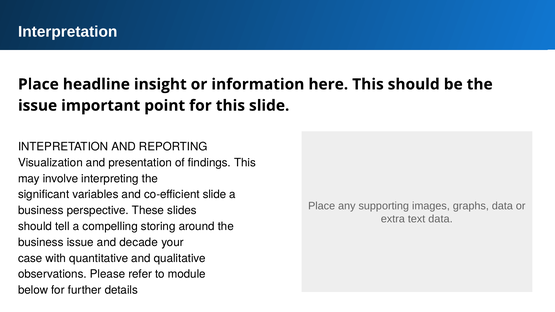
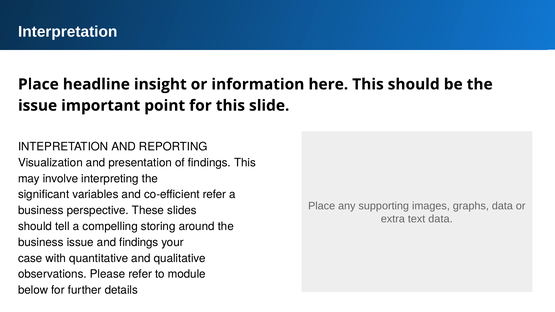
co-efficient slide: slide -> refer (215, 195)
and decade: decade -> findings (139, 242)
